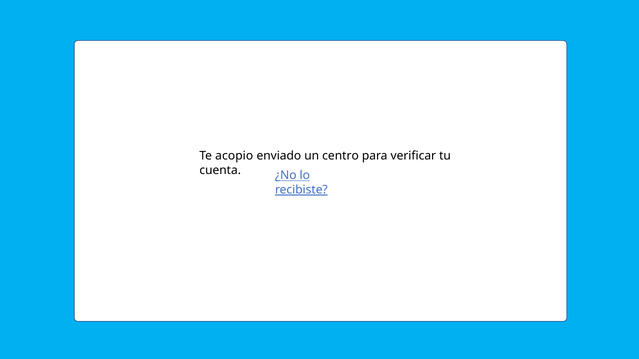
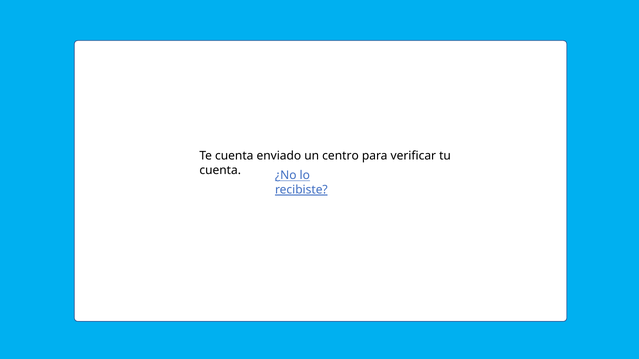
Te acopio: acopio -> cuenta (234, 156)
